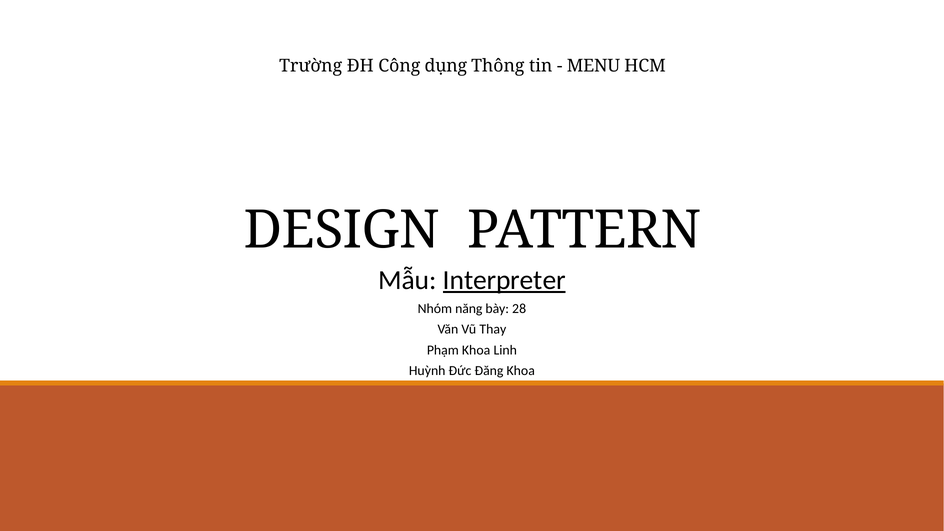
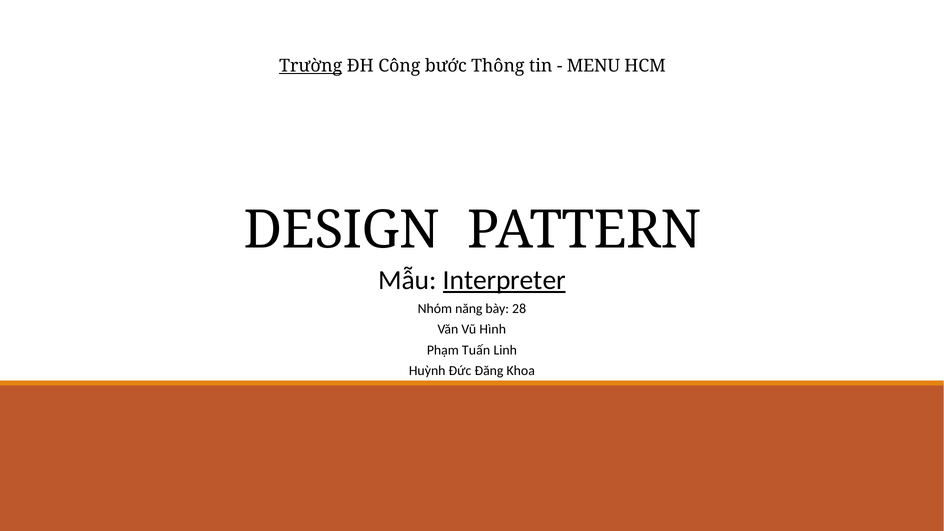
Trường underline: none -> present (311, 66)
dụng: dụng -> bước (446, 66)
Thay: Thay -> Hình (493, 329)
Phạm Khoa: Khoa -> Tuấn (476, 350)
